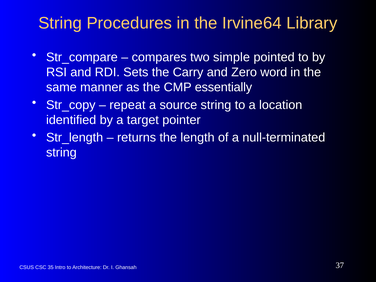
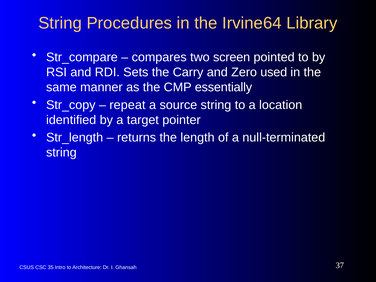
simple: simple -> screen (232, 57)
word: word -> used (274, 72)
